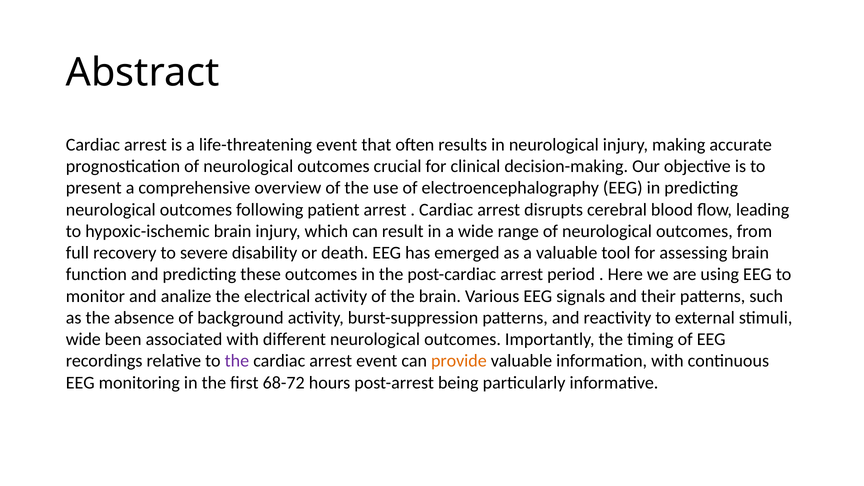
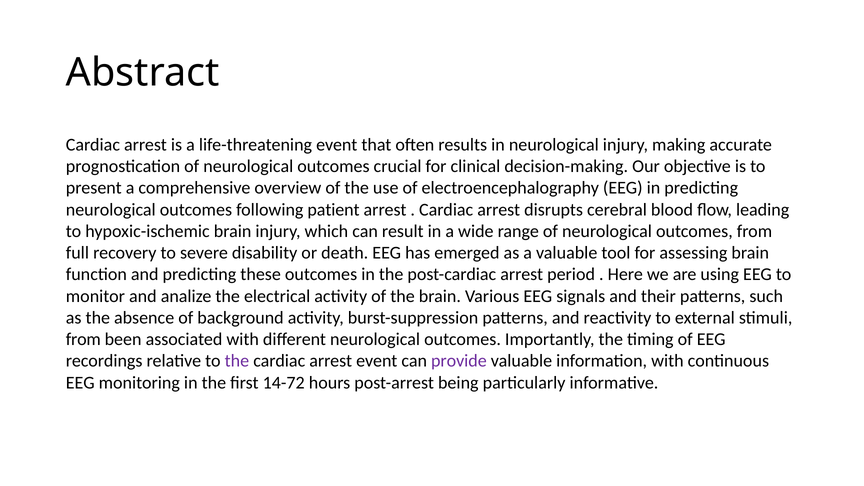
wide: wide -> from (83, 339)
provide colour: orange -> purple (459, 361)
68-72: 68-72 -> 14-72 (284, 383)
